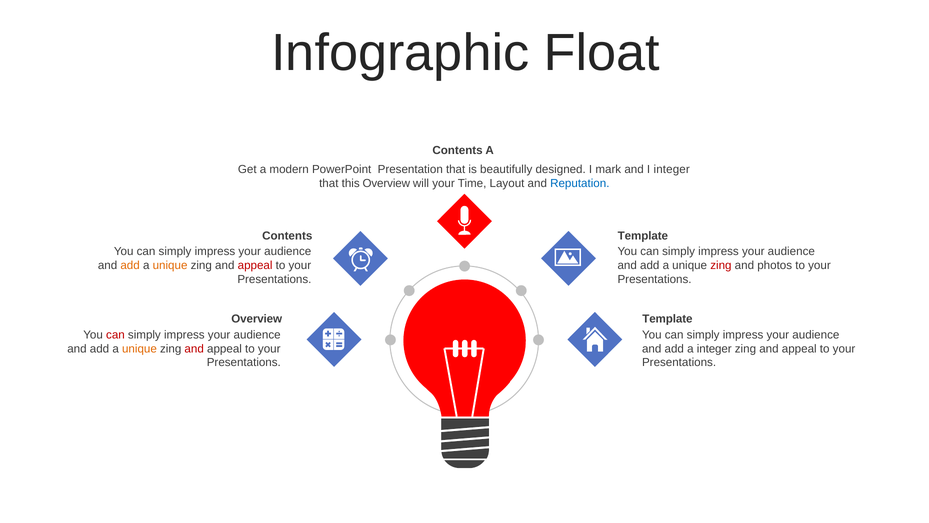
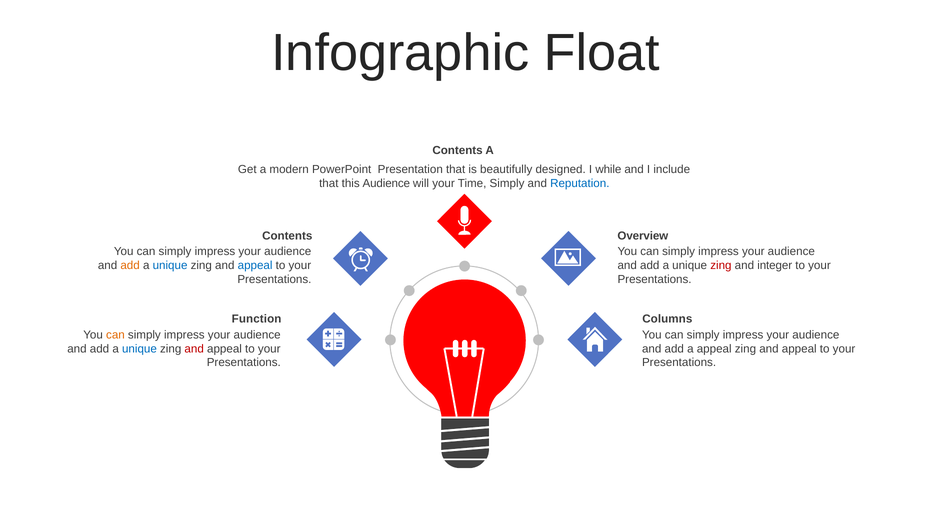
mark: mark -> while (608, 169)
I integer: integer -> include (672, 169)
this Overview: Overview -> Audience (386, 183)
Time Layout: Layout -> Simply (507, 183)
Template: Template -> Overview (643, 236)
unique colour: orange -> blue (170, 265)
appeal colour: red -> blue (255, 265)
photos: photos -> integer (775, 265)
Overview: Overview -> Function (257, 319)
Template: Template -> Columns (667, 319)
can colour: red -> orange (115, 334)
unique colour: orange -> blue (139, 348)
a integer: integer -> appeal (714, 348)
